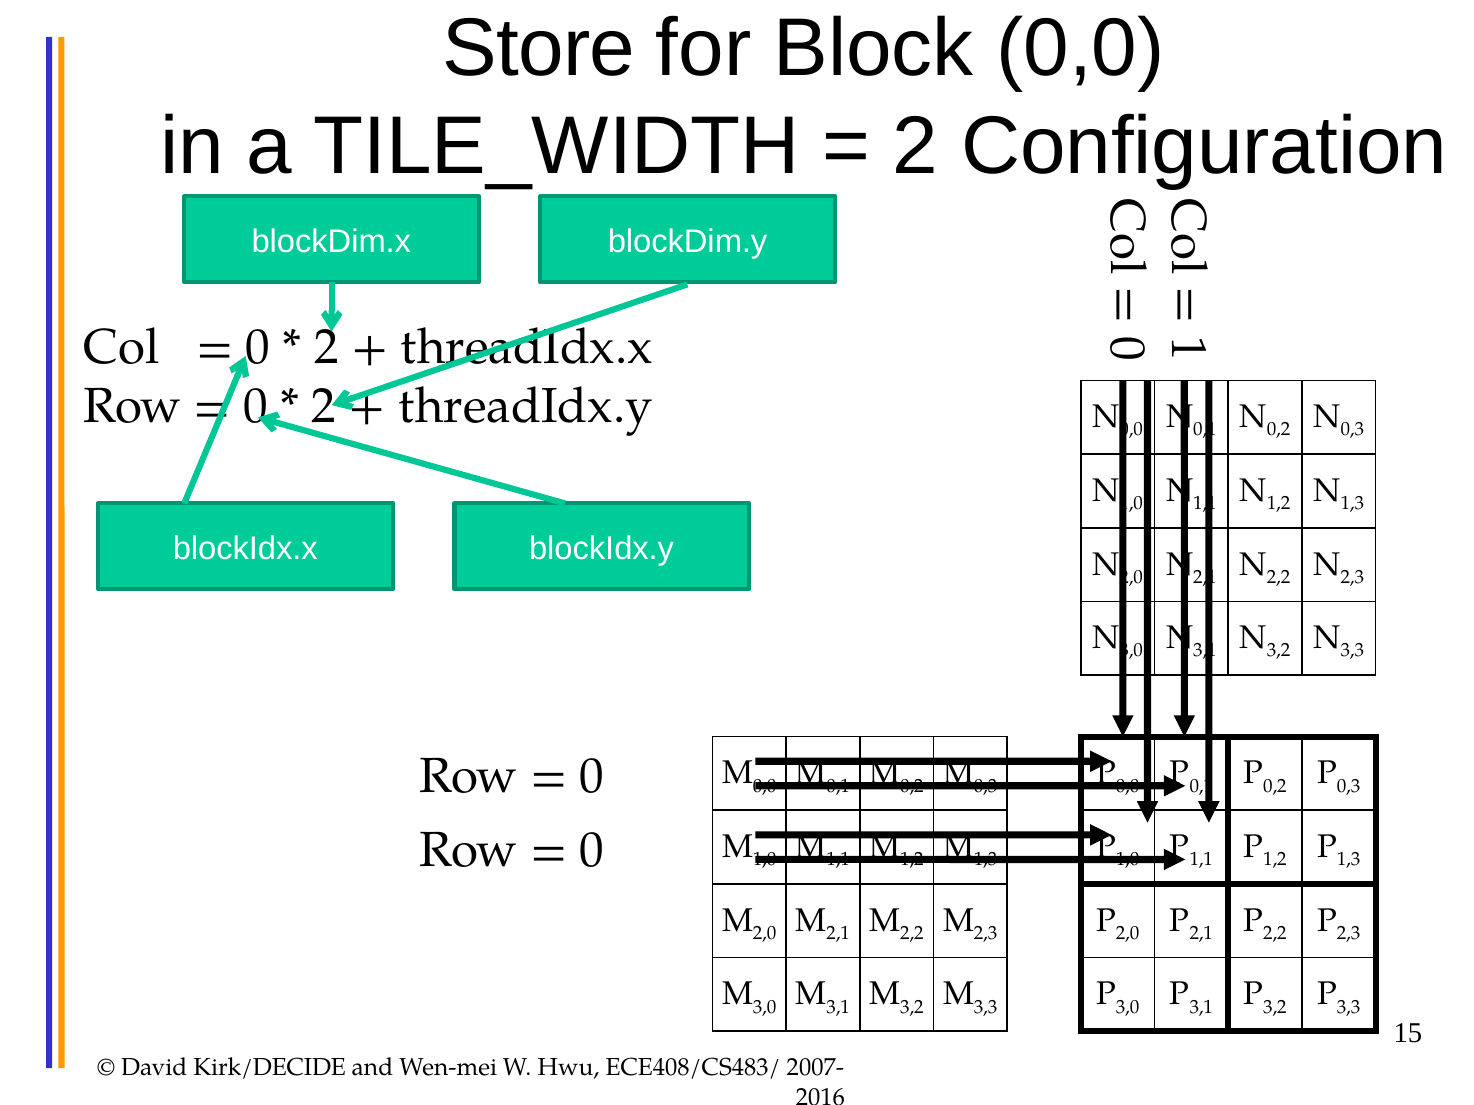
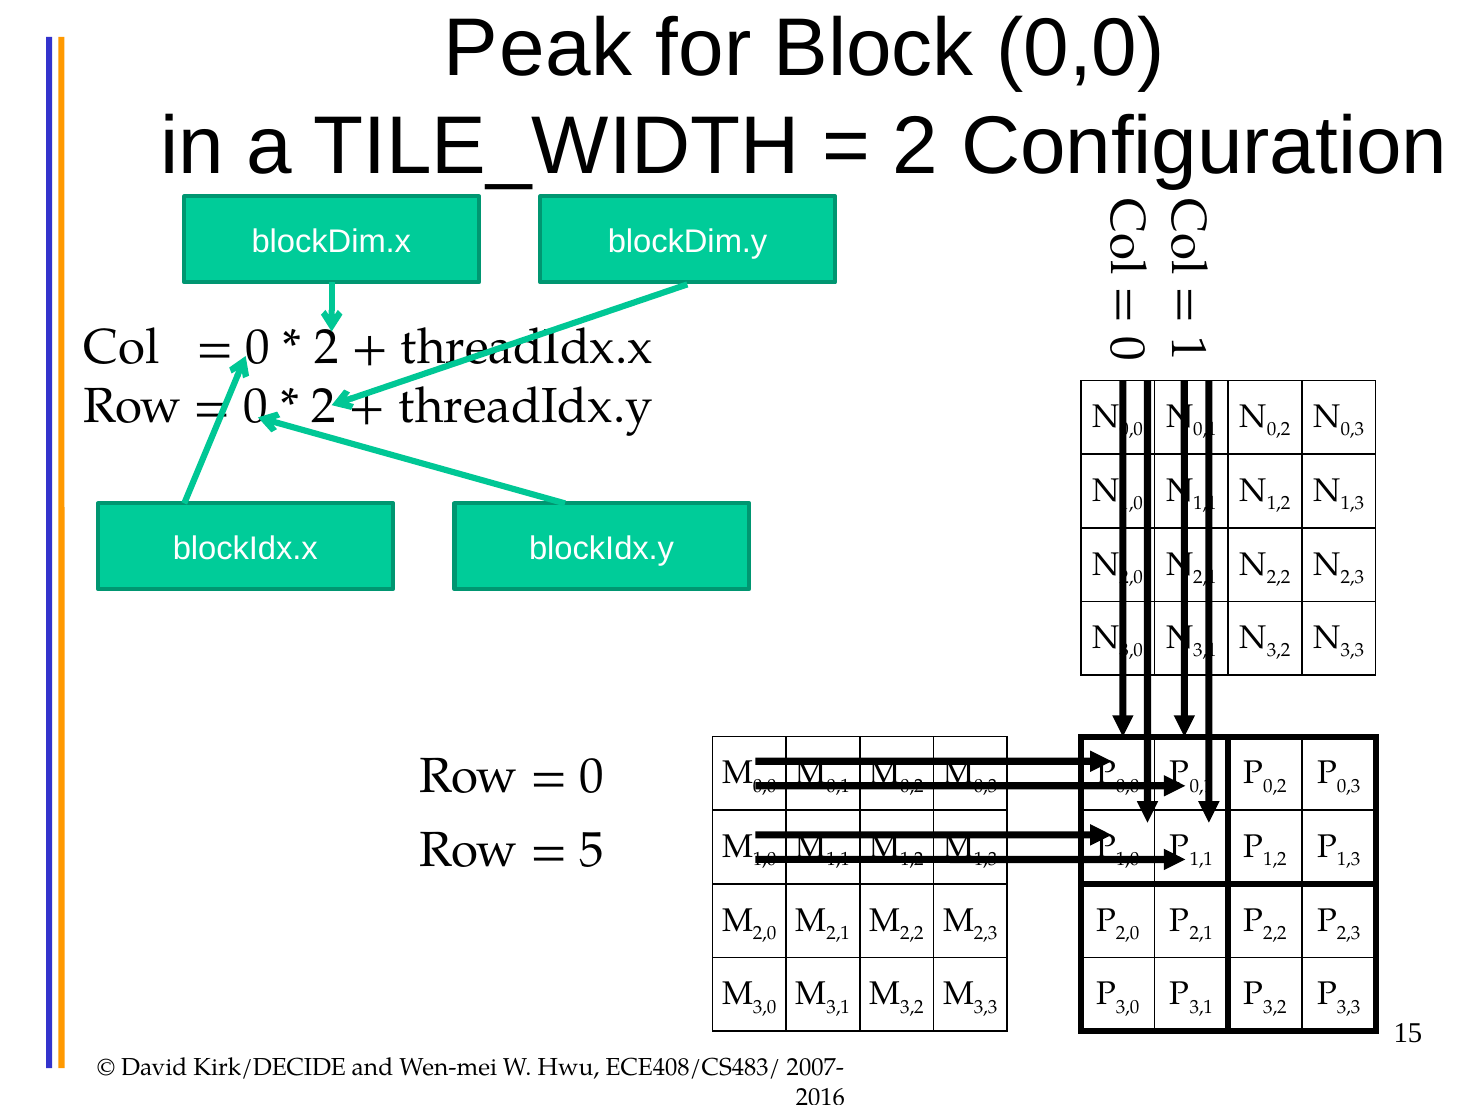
Store: Store -> Peak (538, 49)
0: 0 -> 5 (592, 851)
